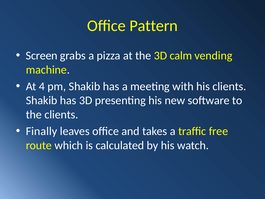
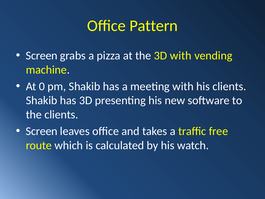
3D calm: calm -> with (181, 56)
4: 4 -> 0 (42, 86)
Finally: Finally -> Screen (42, 131)
